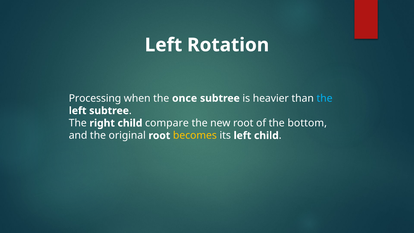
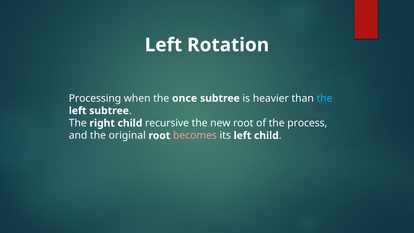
compare: compare -> recursive (167, 123)
bottom: bottom -> process (307, 123)
becomes colour: yellow -> pink (195, 136)
